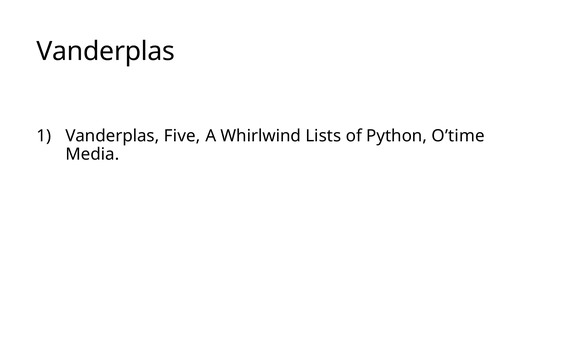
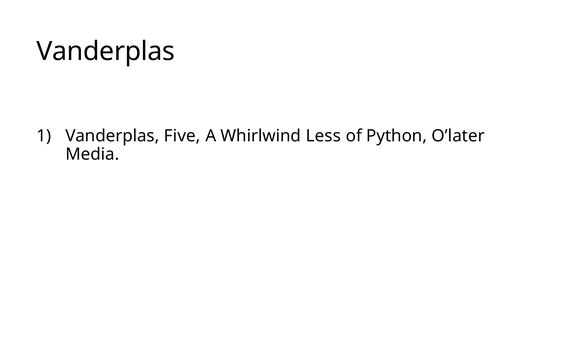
Lists: Lists -> Less (323, 136)
O’time: O’time -> O’later (458, 136)
